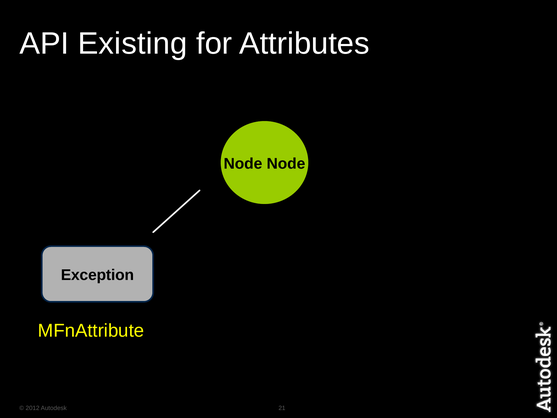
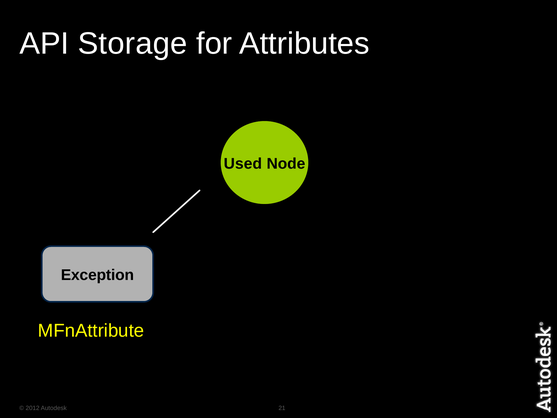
Existing: Existing -> Storage (133, 43)
Node: Node -> Used (243, 164)
